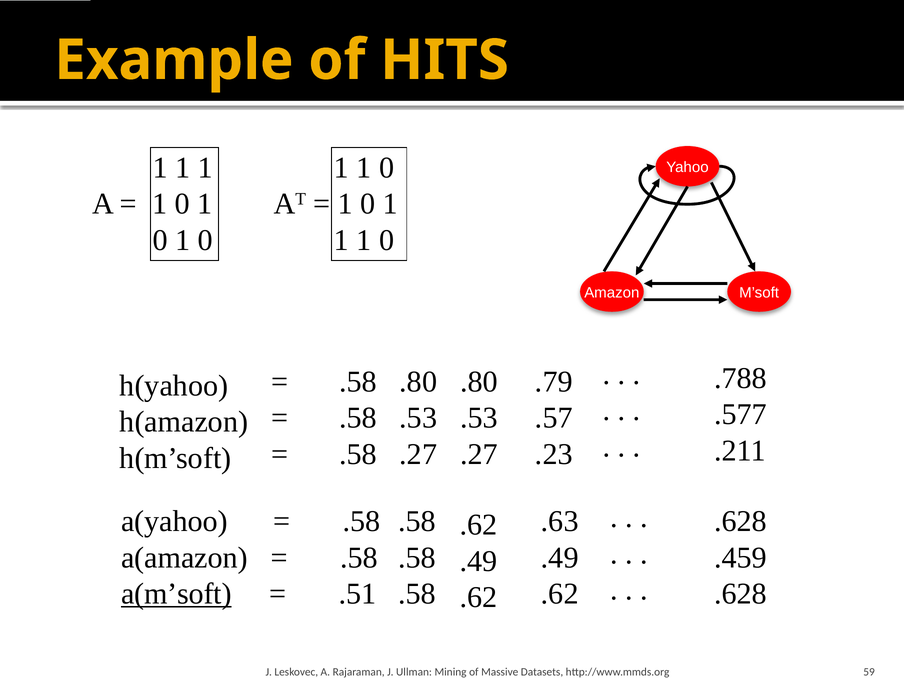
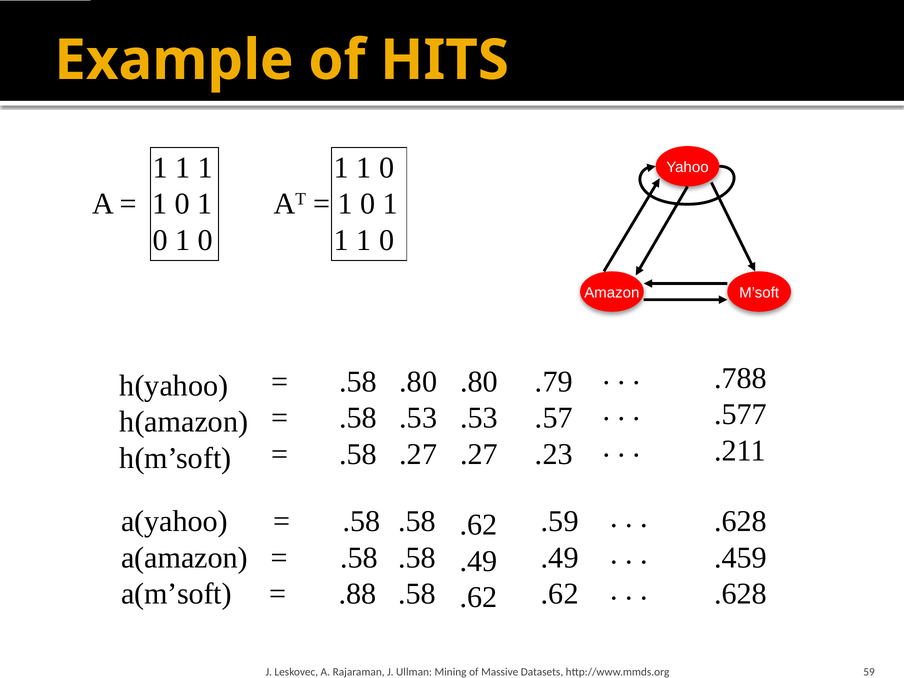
.63: .63 -> .59 (560, 521)
a(m’soft underline: present -> none (176, 594)
.51: .51 -> .88 (357, 594)
